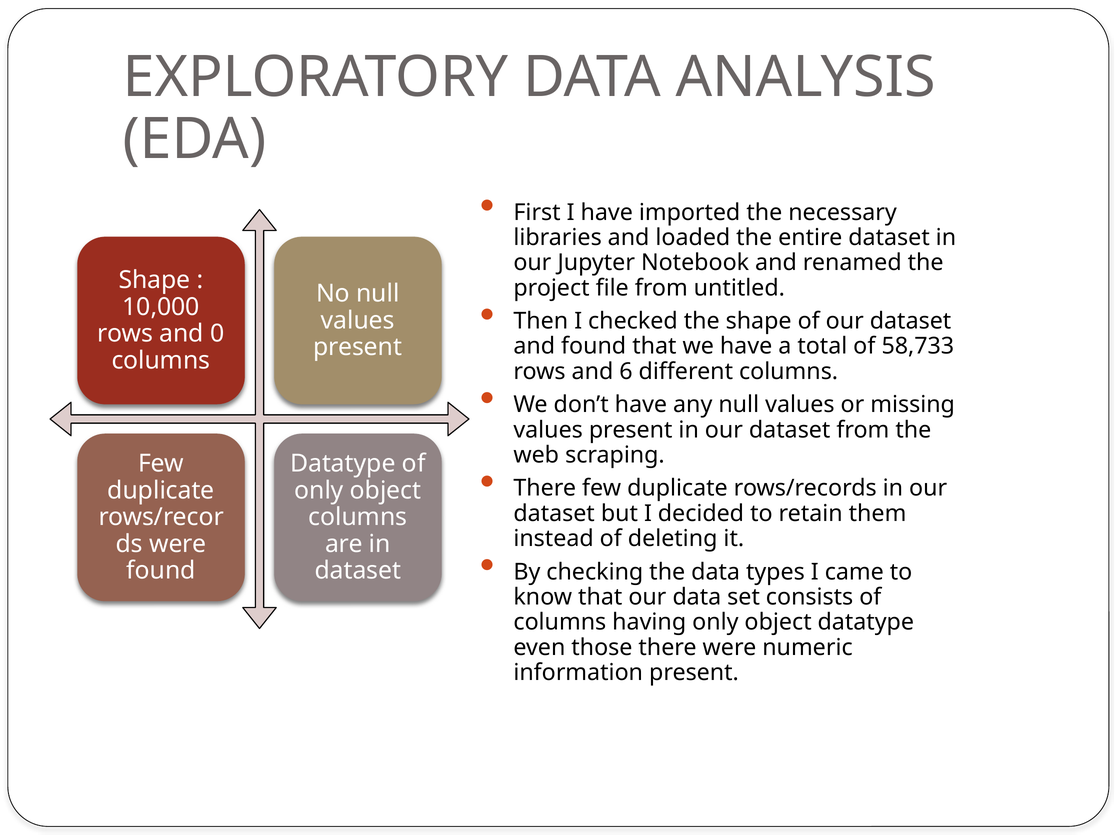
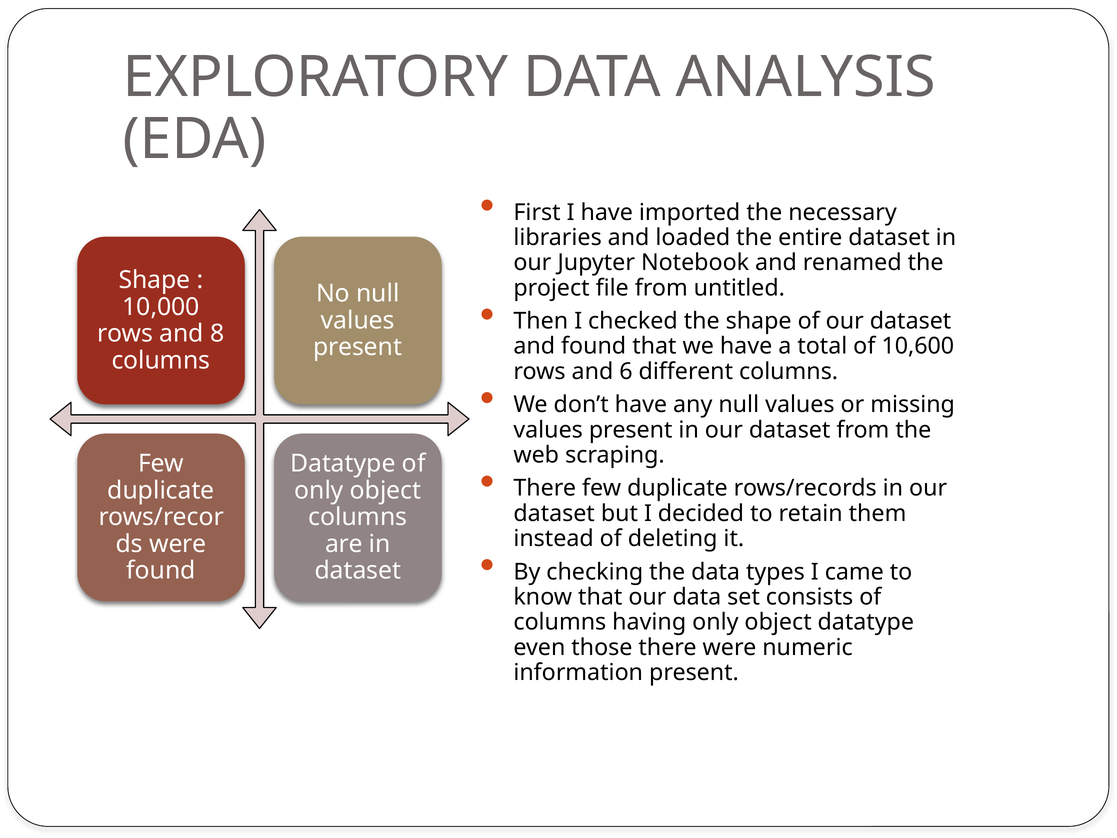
0: 0 -> 8 (217, 334)
58,733: 58,733 -> 10,600 (918, 346)
